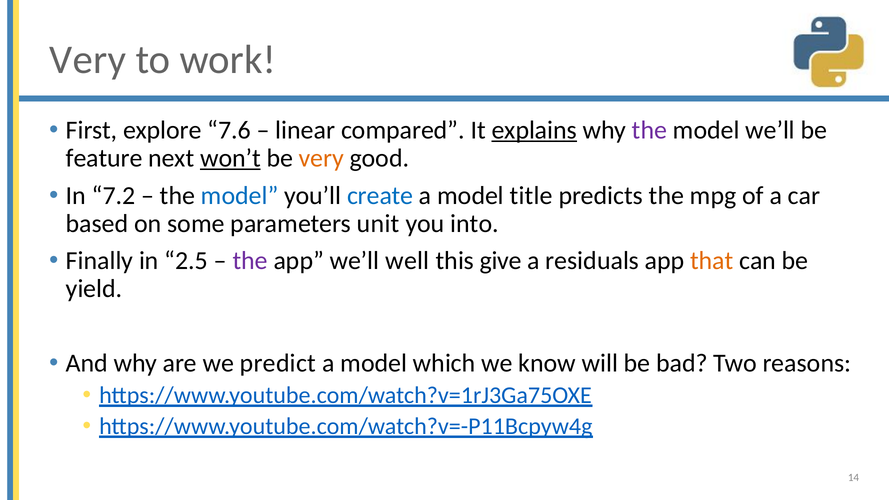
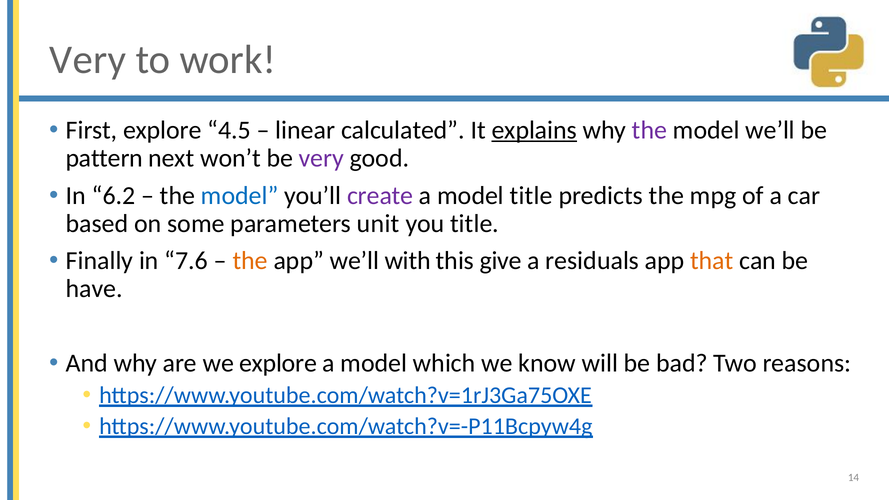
7.6: 7.6 -> 4.5 (229, 130)
compared: compared -> calculated (403, 130)
feature: feature -> pattern (104, 158)
won’t underline: present -> none (230, 158)
very colour: orange -> purple (321, 158)
7.2: 7.2 -> 6.2 (114, 196)
create colour: blue -> purple (380, 196)
you into: into -> title (475, 224)
2.5: 2.5 -> 7.6 (186, 261)
the colour: purple -> orange (250, 261)
well: well -> with (408, 261)
yield: yield -> have (94, 289)
we predict: predict -> explore (278, 363)
